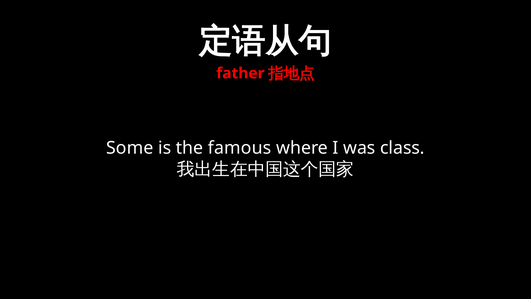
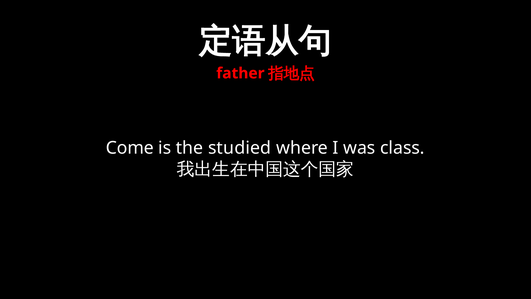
Some: Some -> Come (130, 148)
famous: famous -> studied (240, 148)
